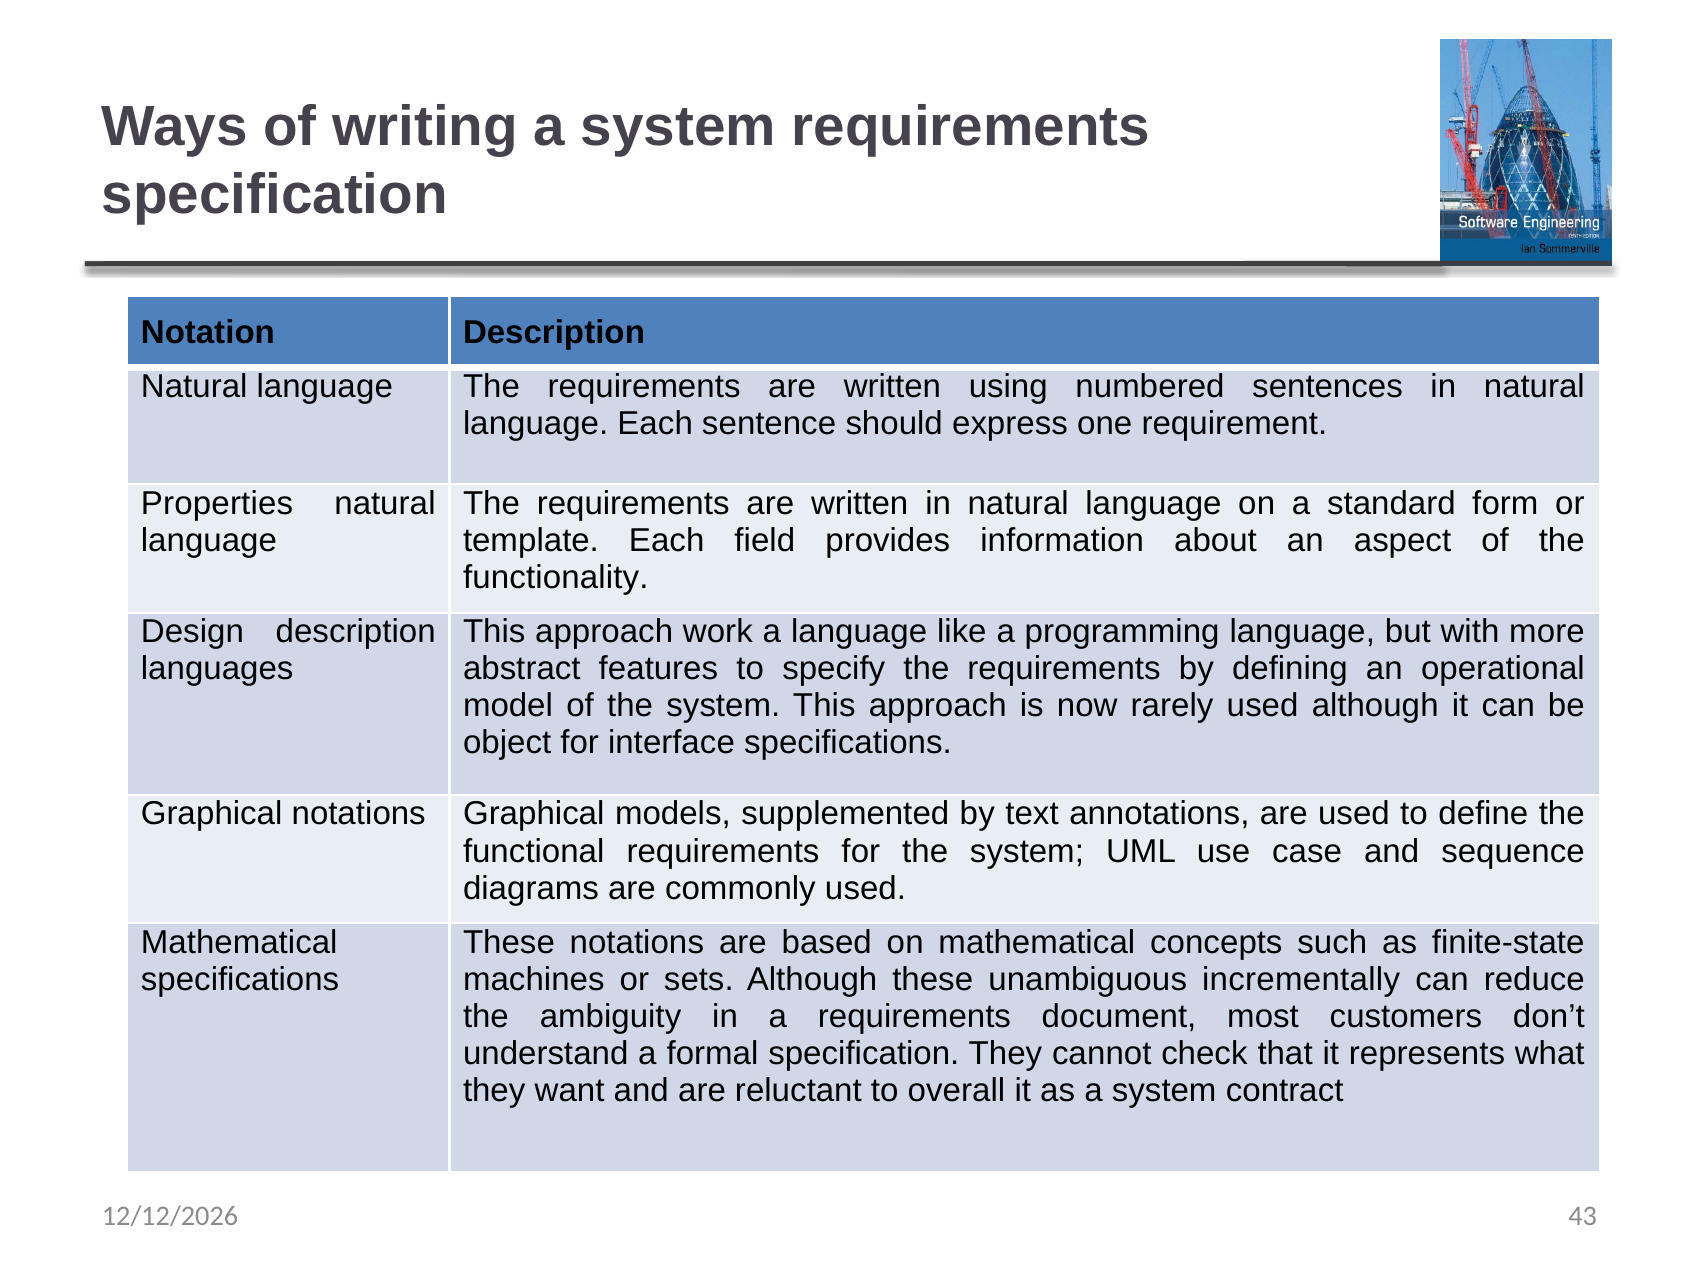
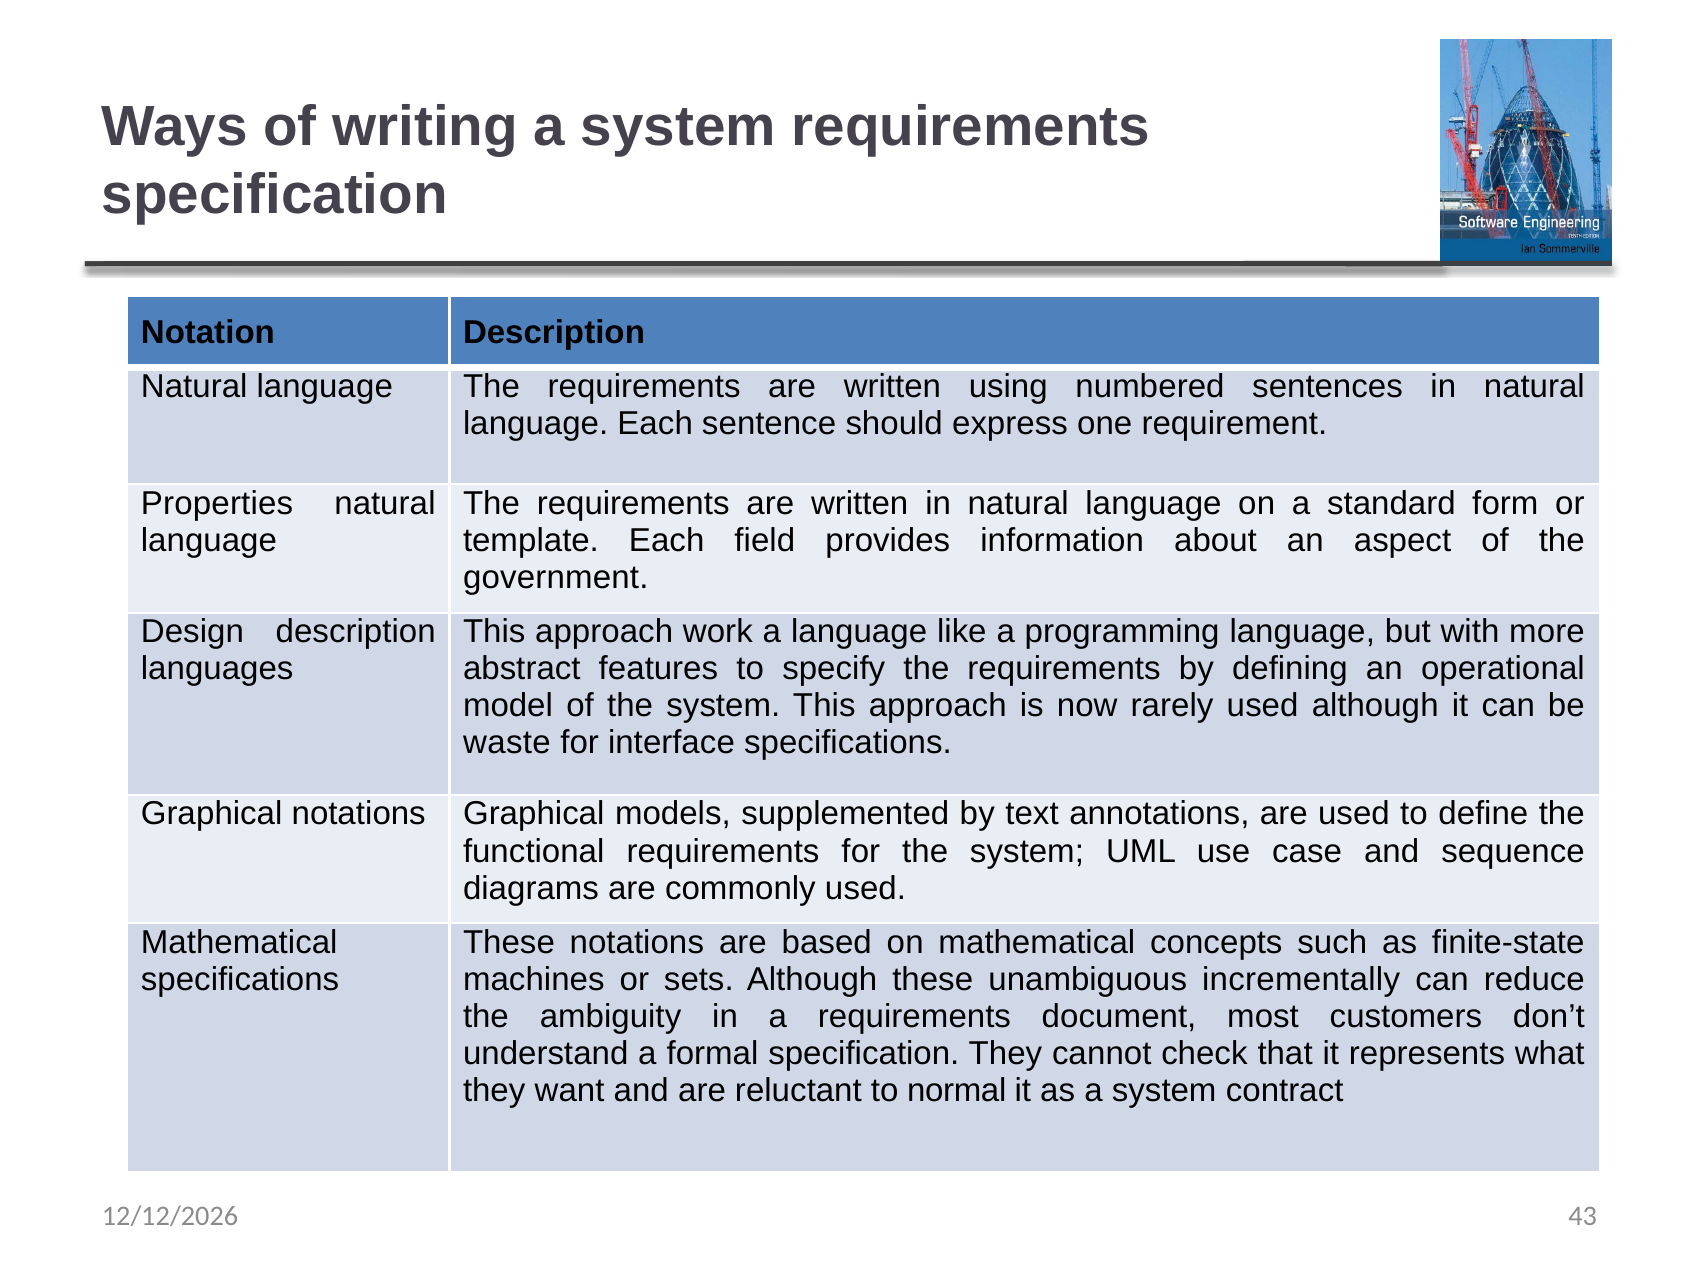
functionality: functionality -> government (556, 578)
object: object -> waste (507, 743)
overall: overall -> normal (957, 1091)
